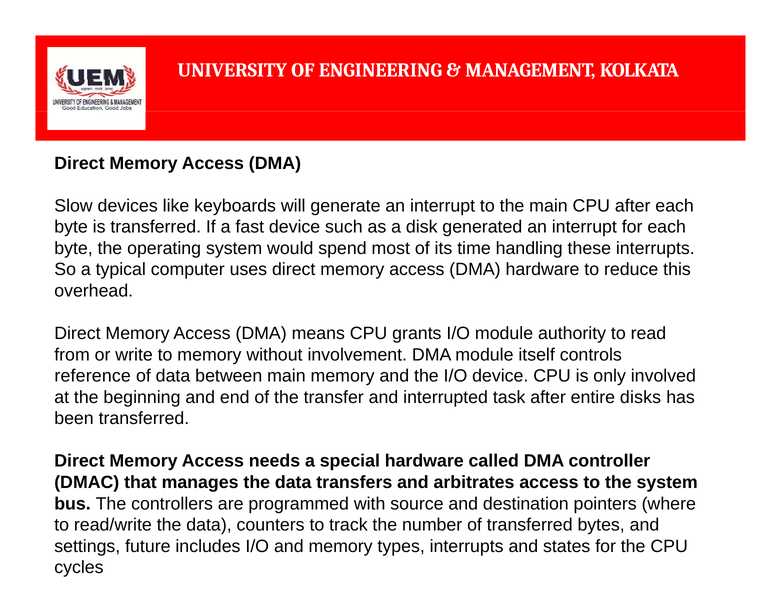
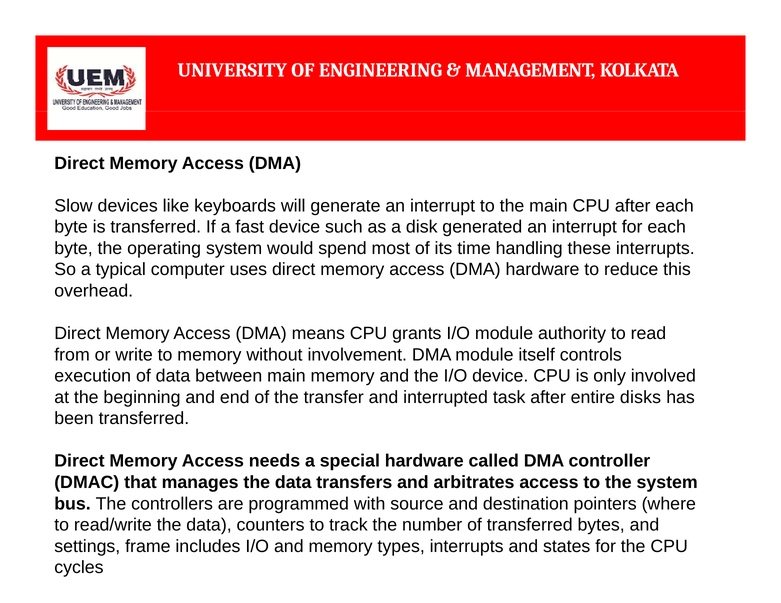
reference: reference -> execution (93, 376)
future: future -> frame (148, 547)
